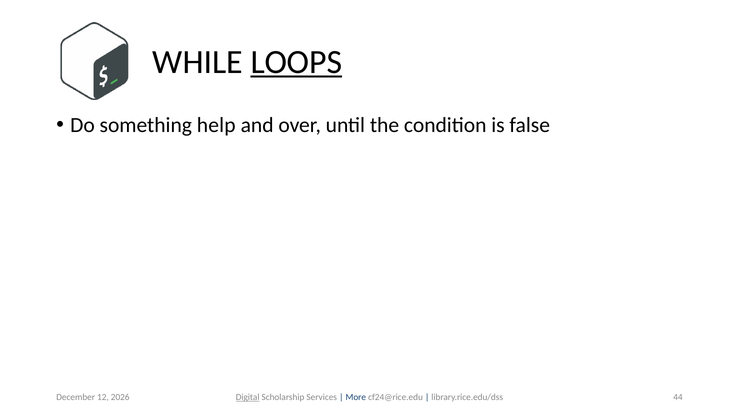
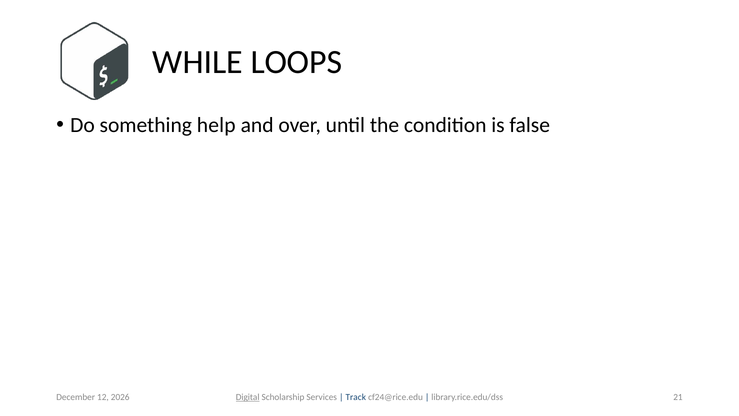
LOOPS underline: present -> none (296, 62)
44: 44 -> 21 (678, 397)
More: More -> Track (356, 397)
